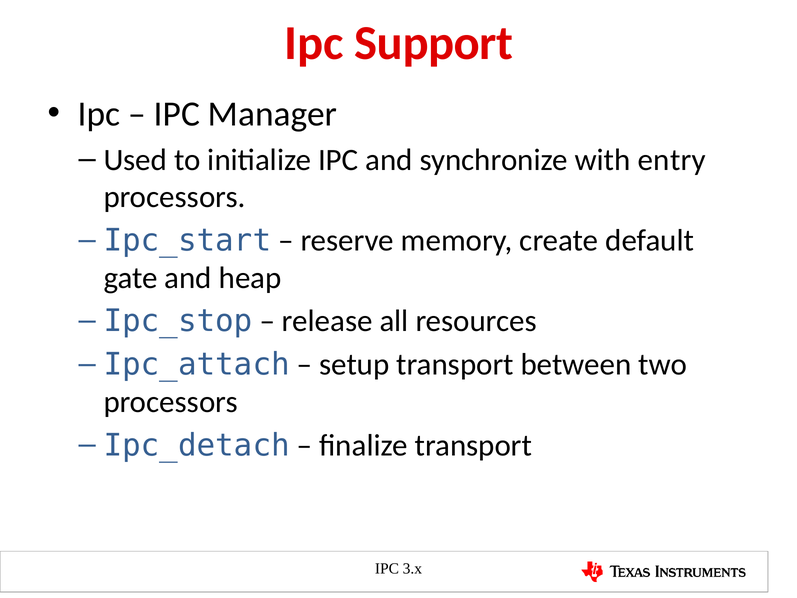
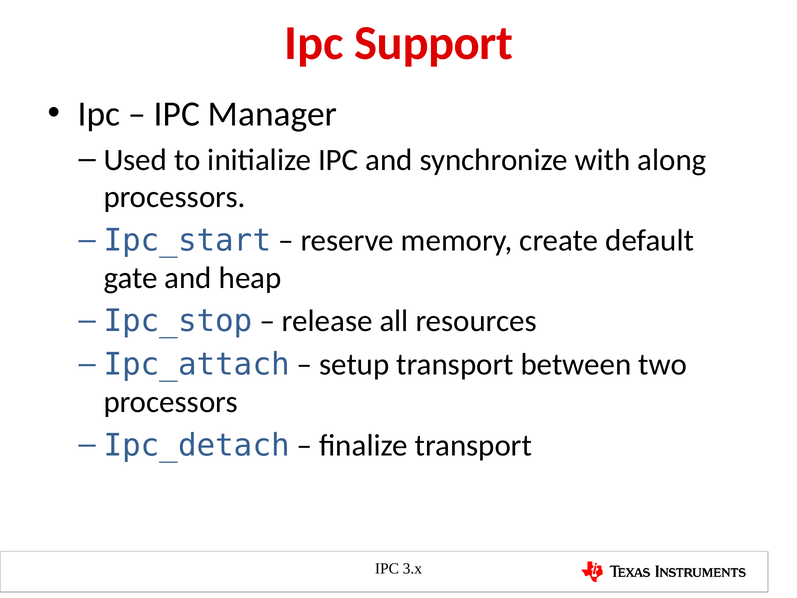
entry: entry -> along (672, 160)
